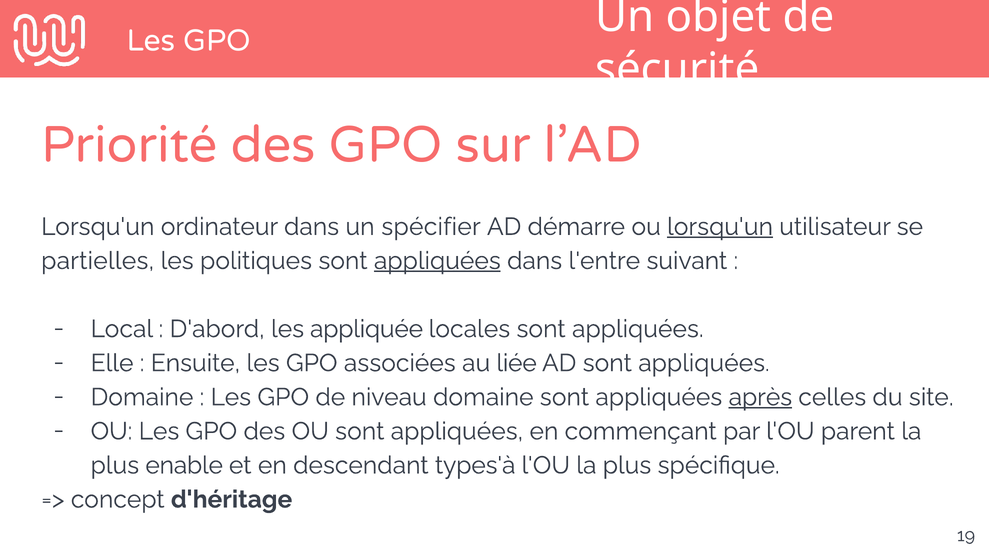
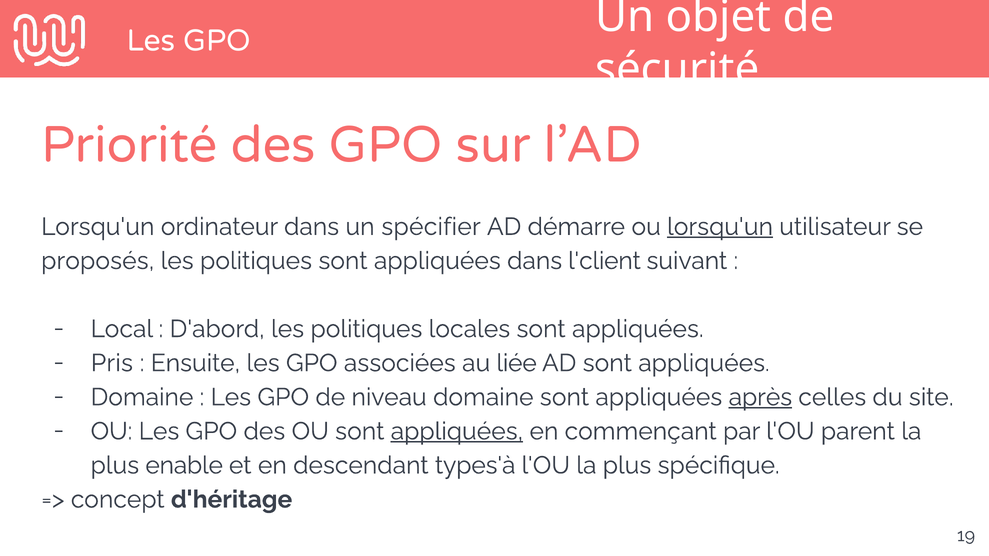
partielles: partielles -> proposés (98, 261)
appliquées underline: present -> none (437, 261)
l'entre: l'entre -> l'client (604, 261)
D'abord les appliquée: appliquée -> politiques (366, 329)
Elle: Elle -> Pris (112, 363)
appliquées underline: none -> present (457, 432)
